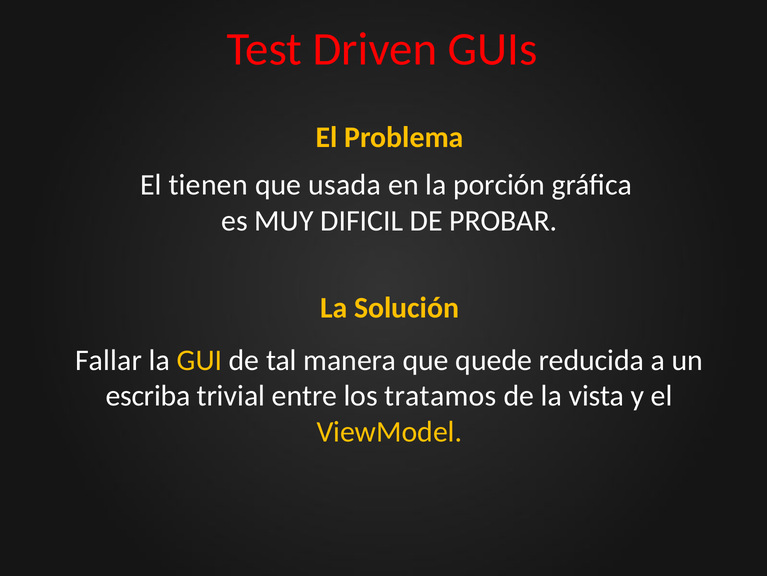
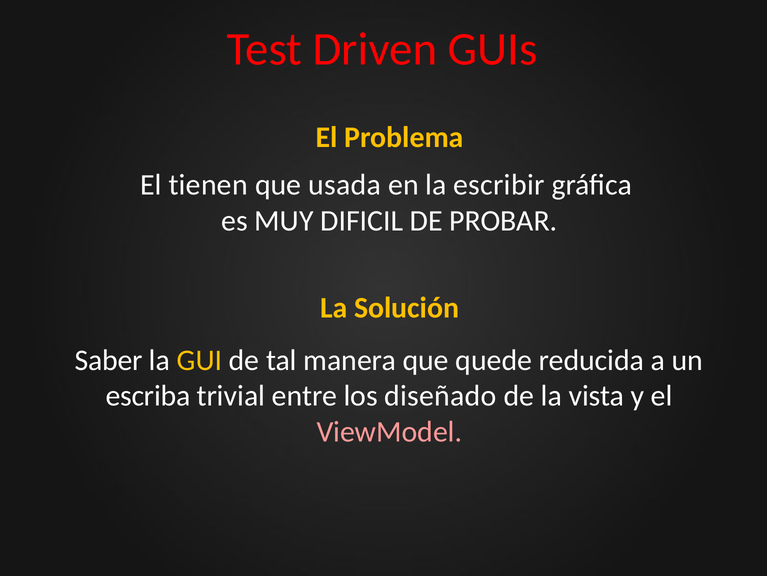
porción: porción -> escribir (499, 185)
Fallar: Fallar -> Saber (109, 360)
tratamos: tratamos -> diseñado (441, 396)
ViewModel colour: yellow -> pink (389, 431)
